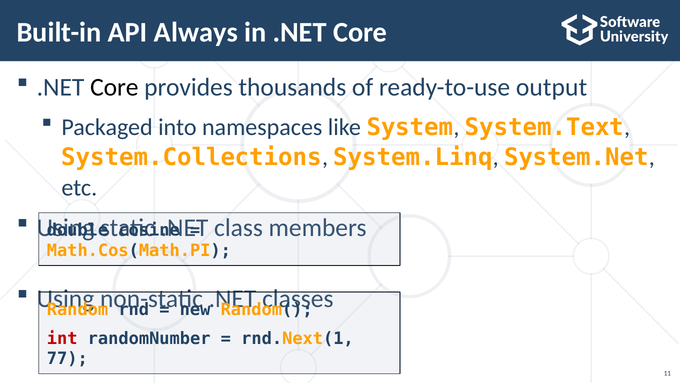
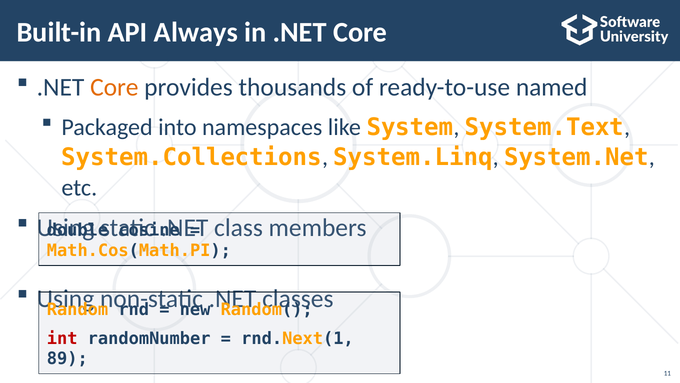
Core colour: black -> orange (114, 87)
output: output -> named (552, 87)
77: 77 -> 89 (67, 358)
